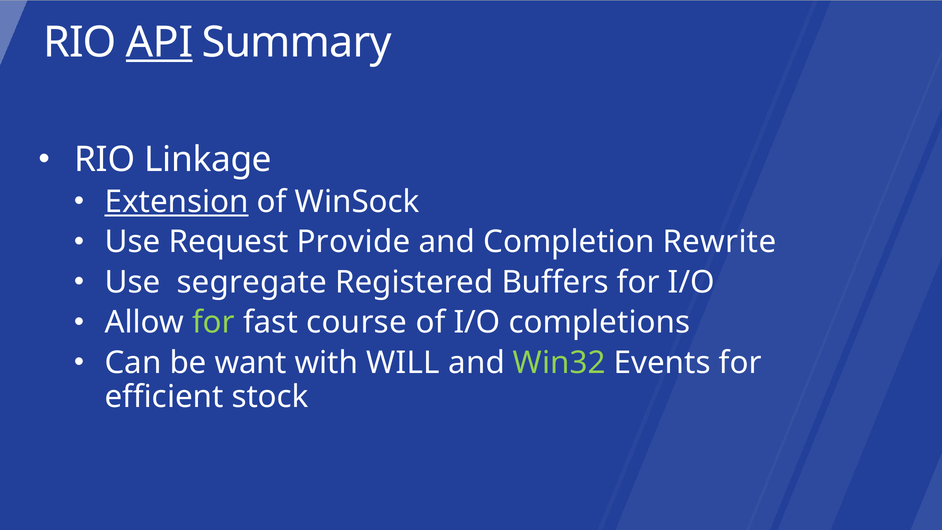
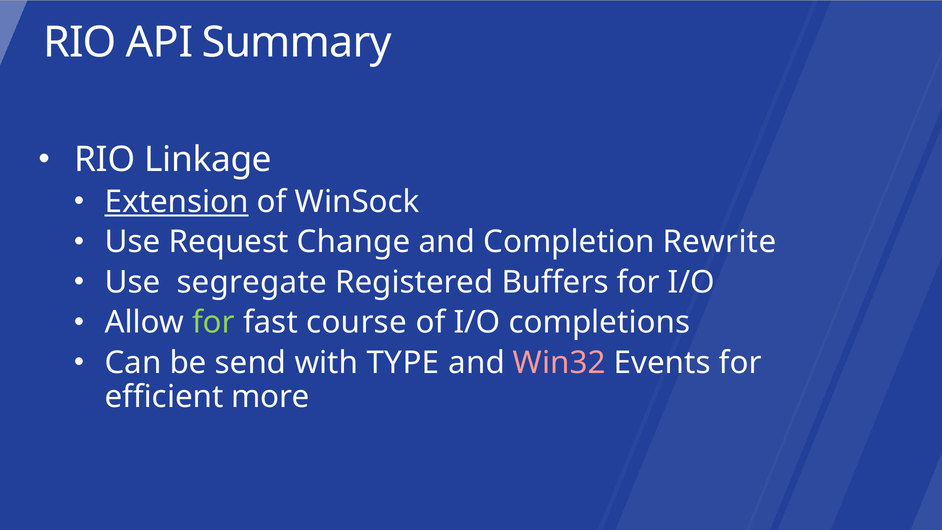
API underline: present -> none (159, 42)
Provide: Provide -> Change (354, 242)
want: want -> send (251, 363)
WILL: WILL -> TYPE (403, 363)
Win32 colour: light green -> pink (559, 363)
stock: stock -> more (270, 397)
